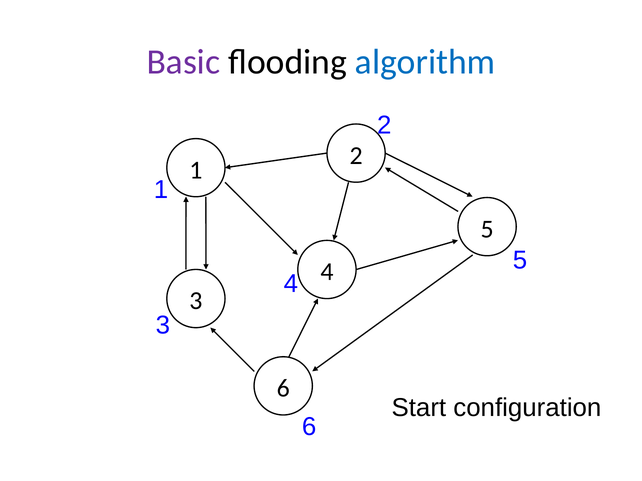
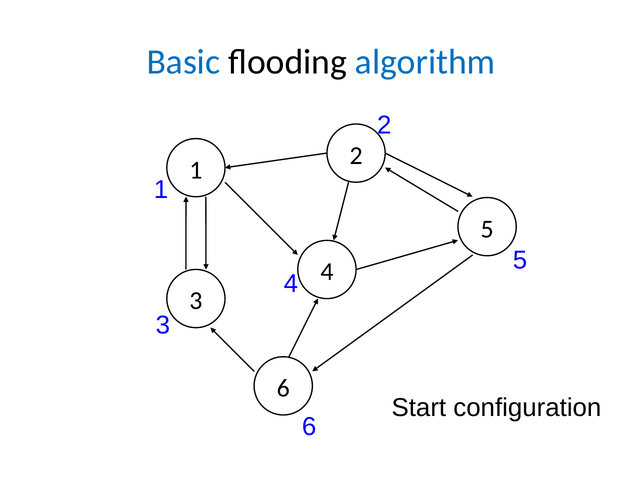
Basic colour: purple -> blue (183, 62)
